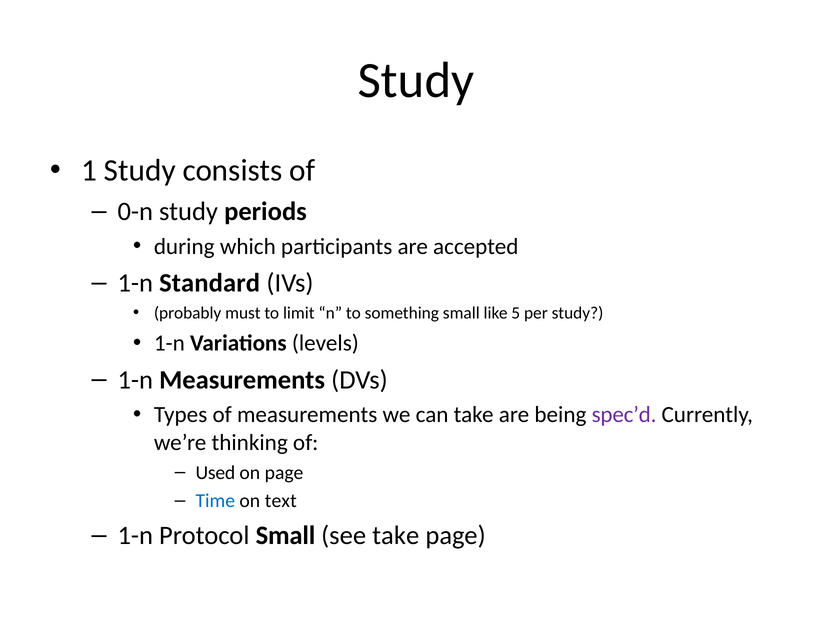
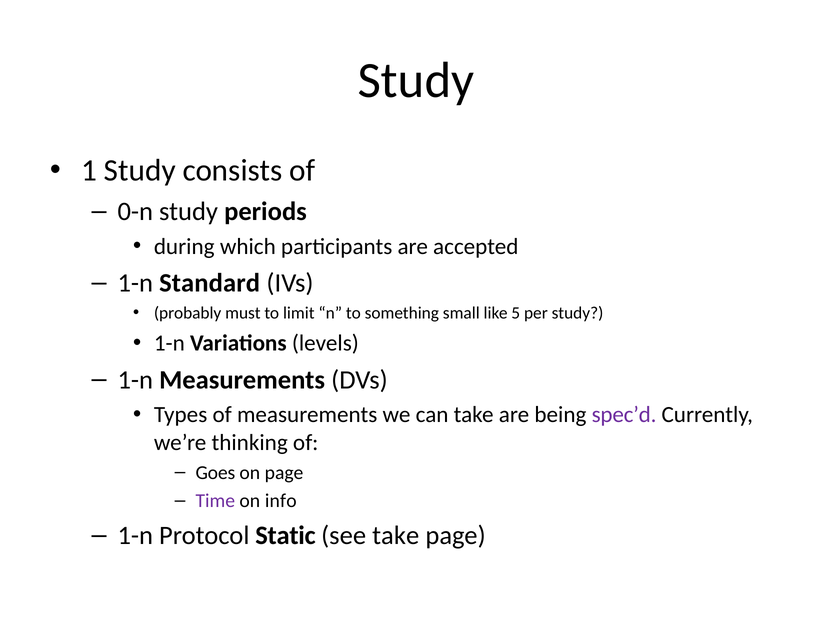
Used: Used -> Goes (215, 473)
Time colour: blue -> purple (215, 501)
text: text -> info (281, 501)
Protocol Small: Small -> Static (285, 536)
